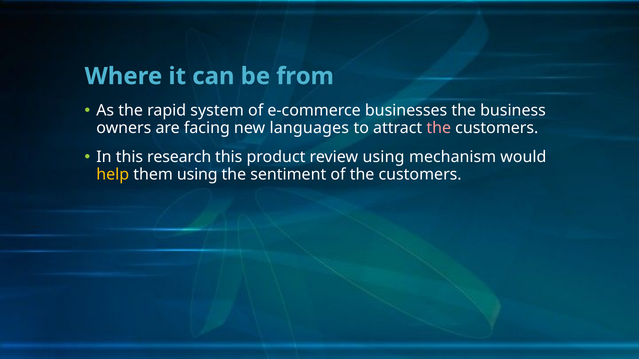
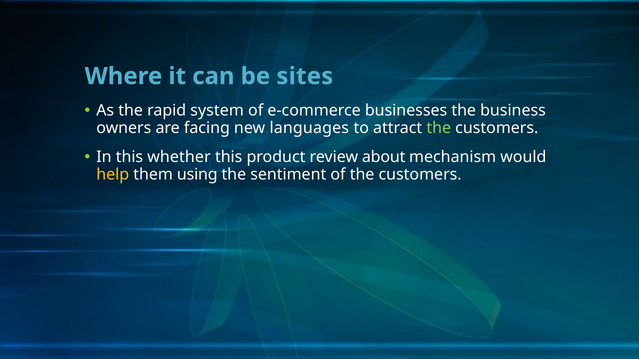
from: from -> sites (305, 76)
the colour: pink -> light green (439, 128)
research: research -> whether (179, 157)
review using: using -> about (384, 157)
